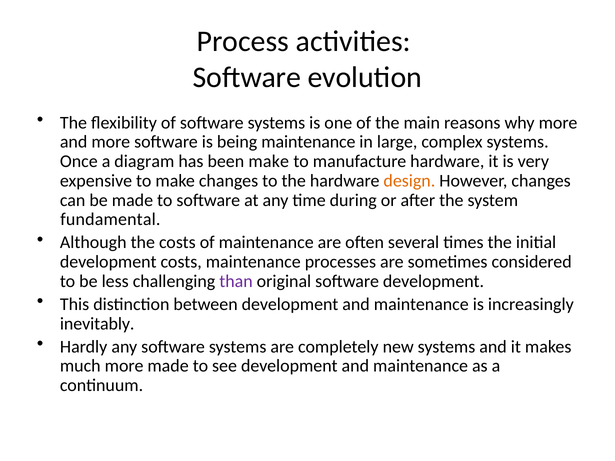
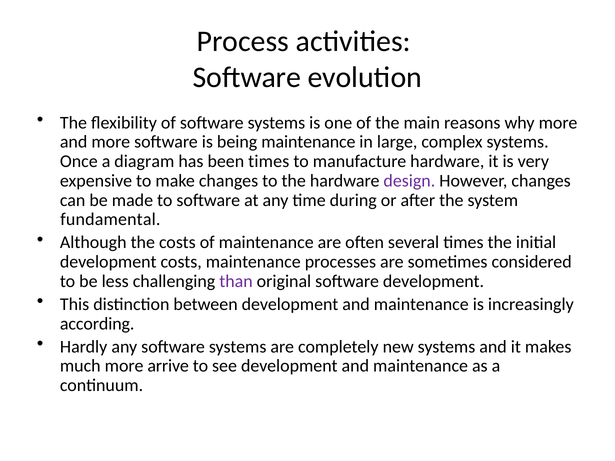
been make: make -> times (269, 161)
design colour: orange -> purple (409, 181)
inevitably: inevitably -> according (97, 324)
more made: made -> arrive (168, 366)
